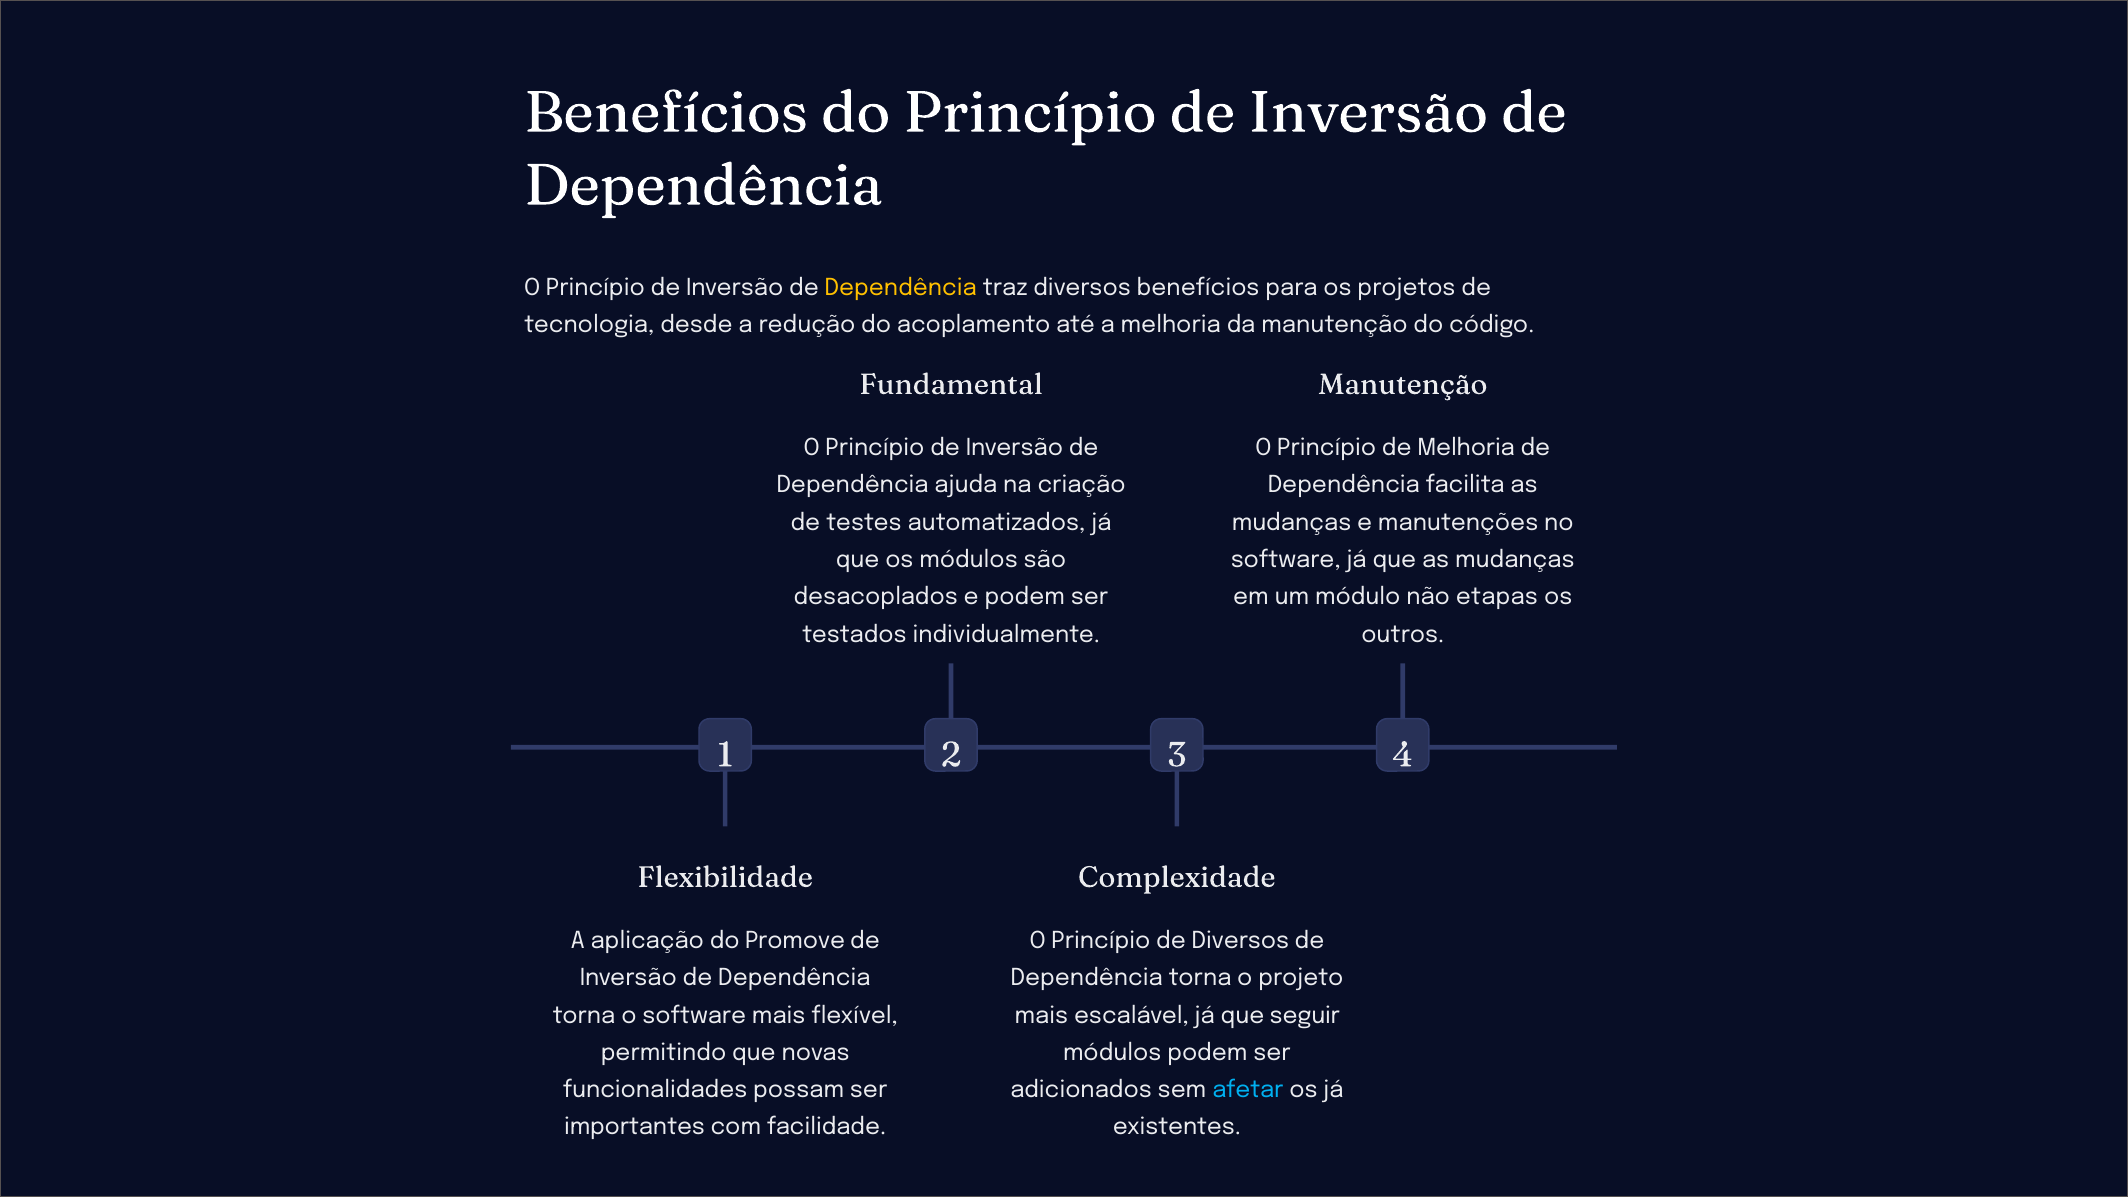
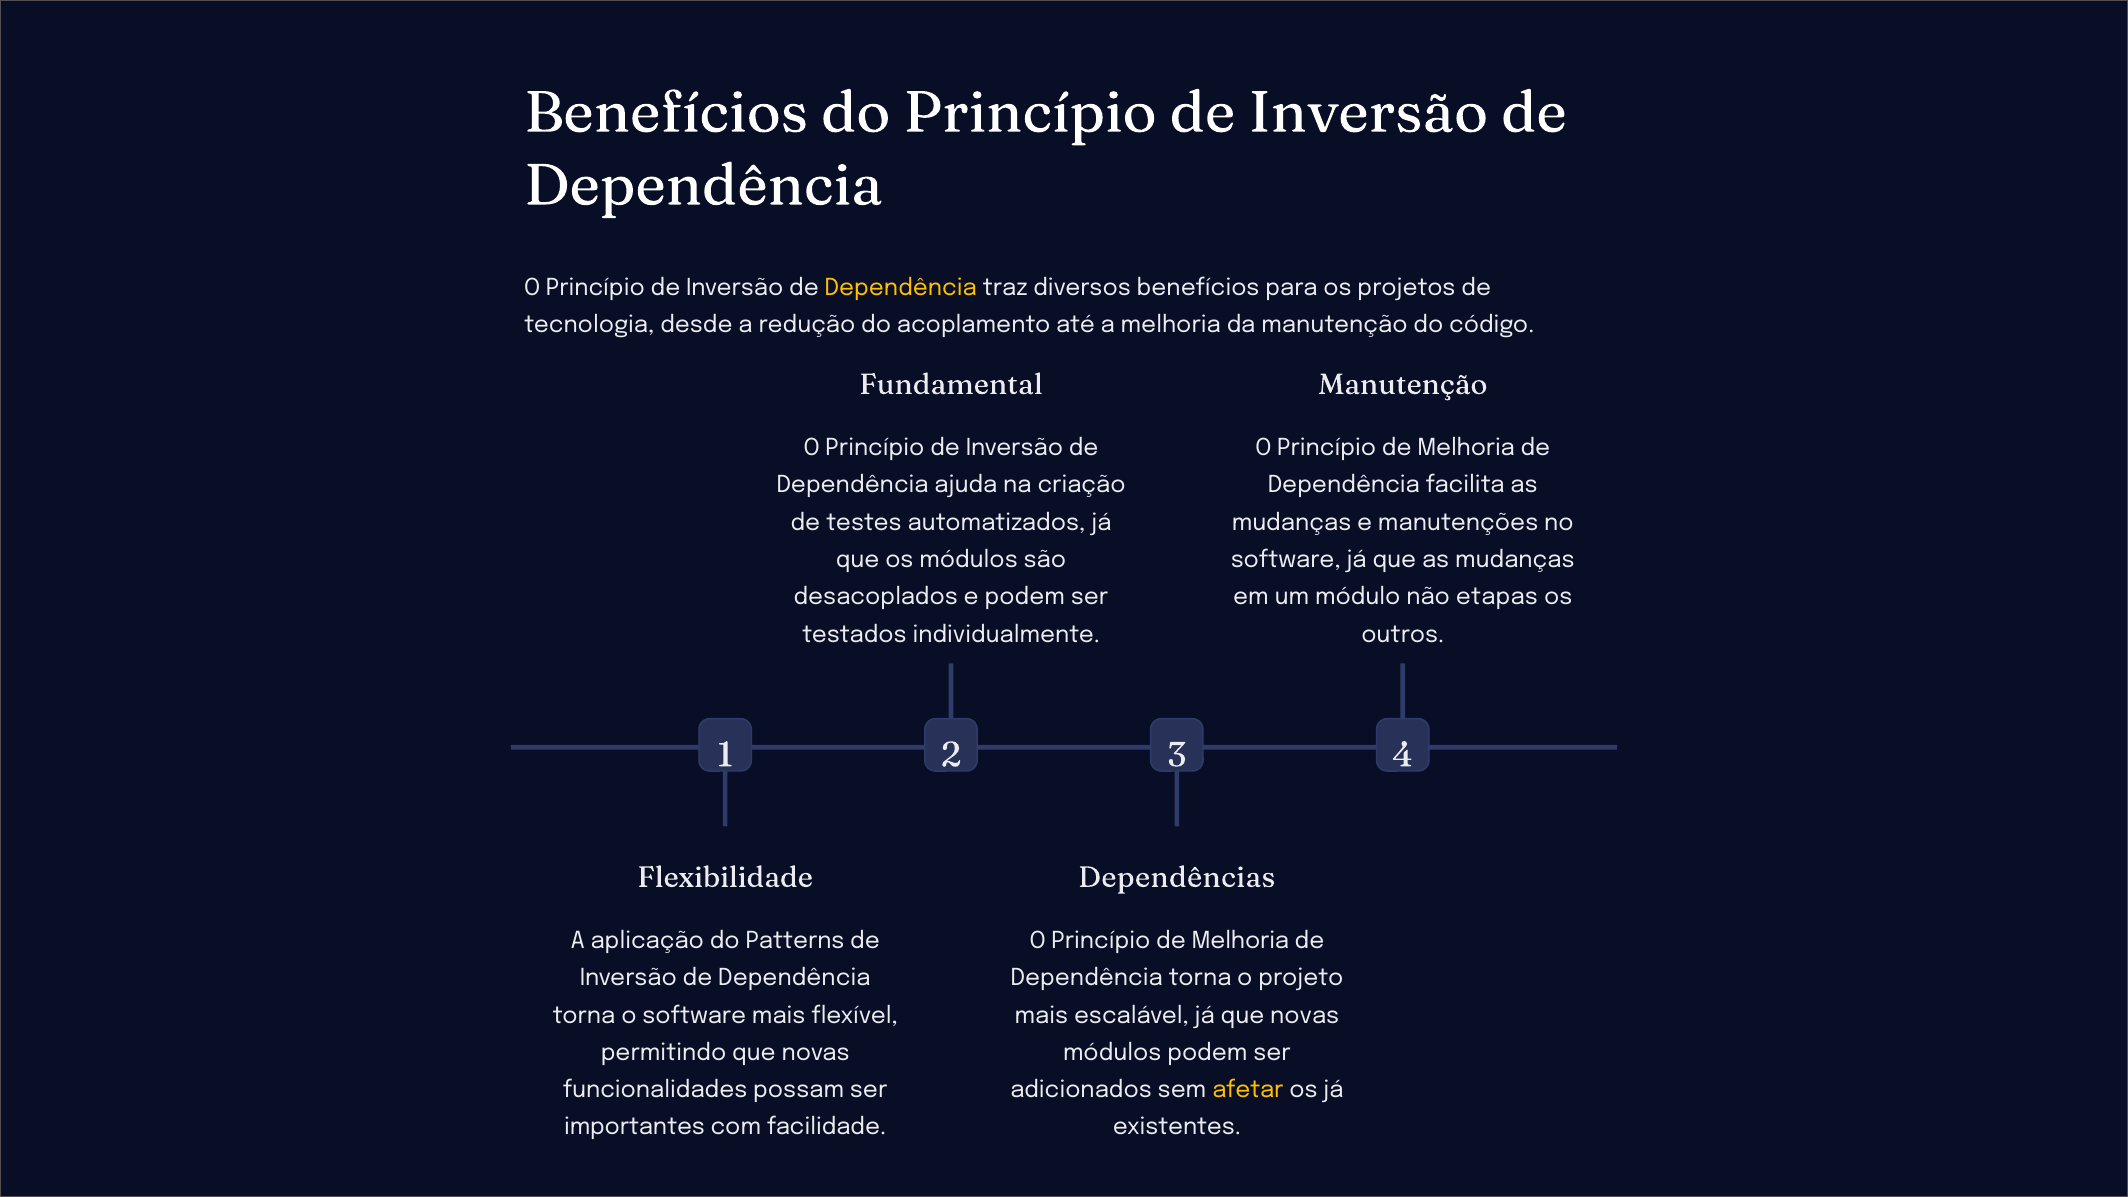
Complexidade: Complexidade -> Dependências (1177, 877)
Promove: Promove -> Patterns (795, 941)
Diversos: Diversos -> Melhoria (1240, 941)
já que seguir: seguir -> novas (1305, 1015)
afetar colour: light blue -> yellow (1248, 1090)
